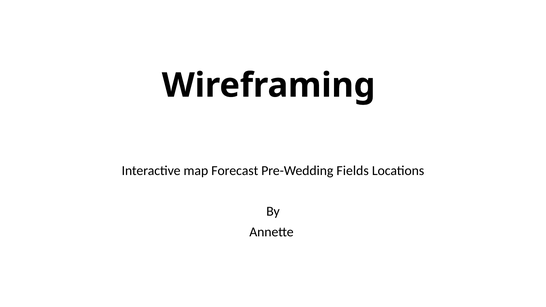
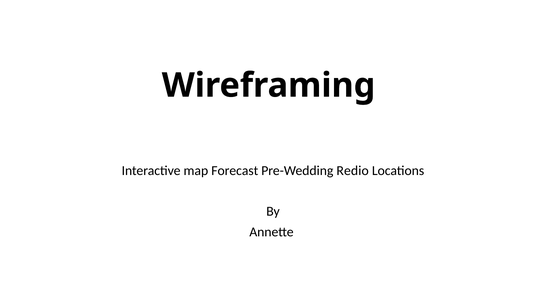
Fields: Fields -> Redio (353, 171)
